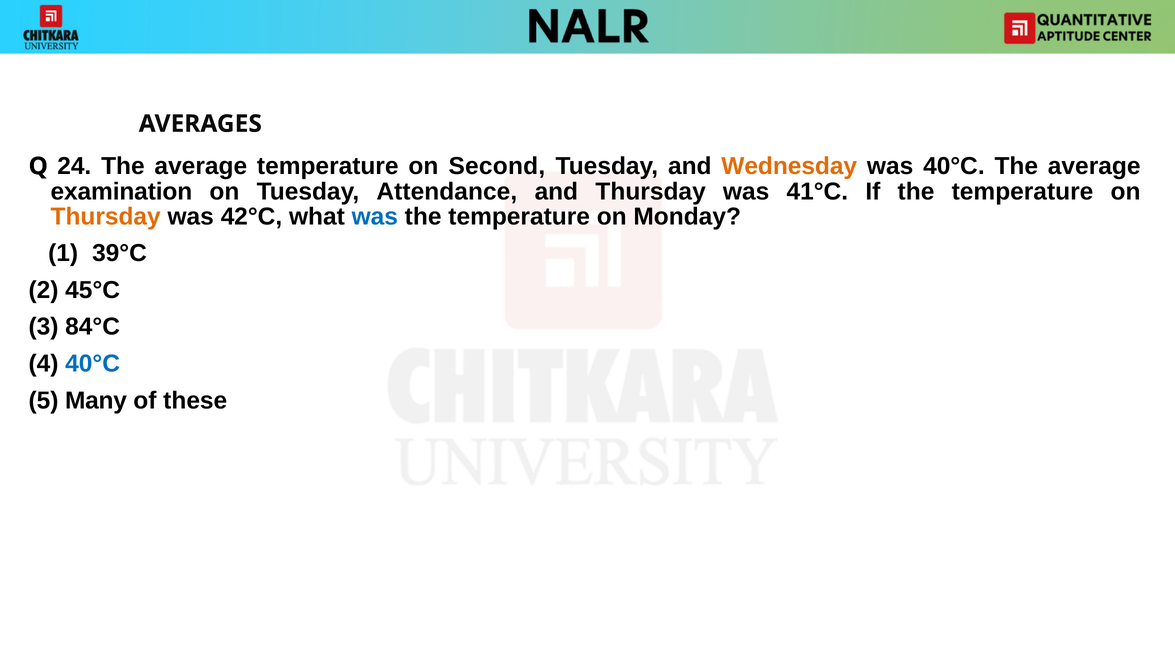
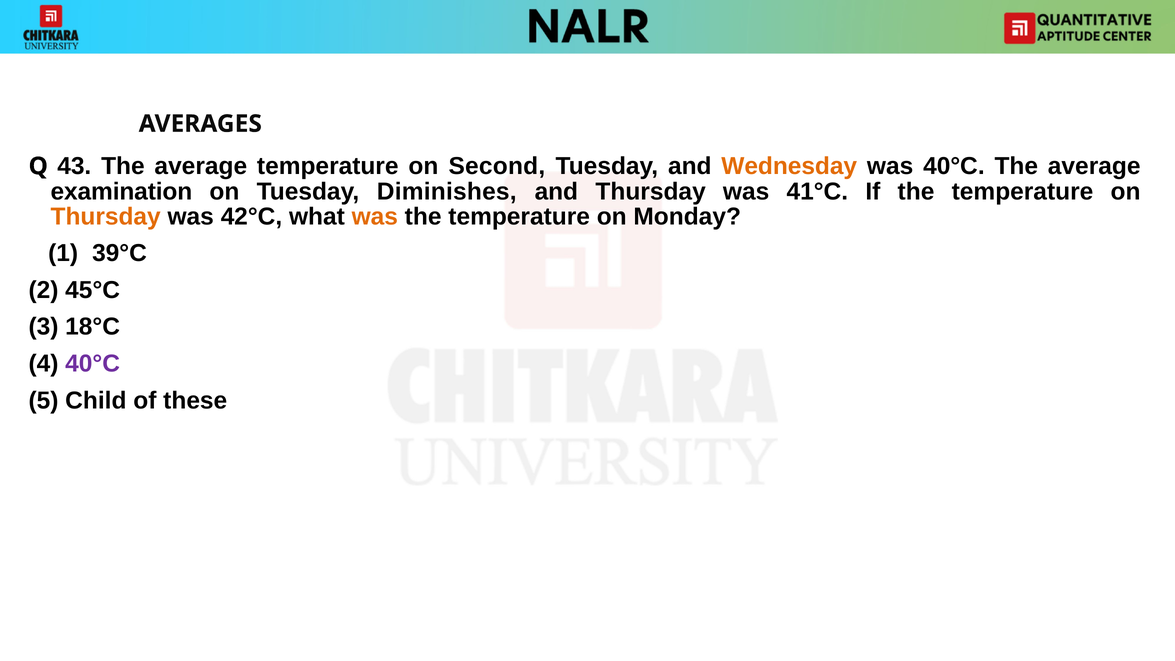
24: 24 -> 43 (74, 166)
Attendance: Attendance -> Diminishes (447, 192)
was colour: blue -> orange (375, 216)
84°C: 84°C -> 18°C (93, 327)
40°C colour: blue -> purple (93, 364)
Many: Many -> Child (96, 400)
